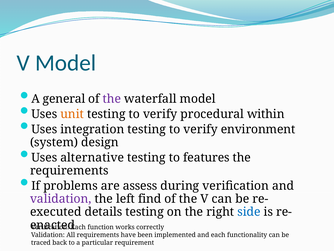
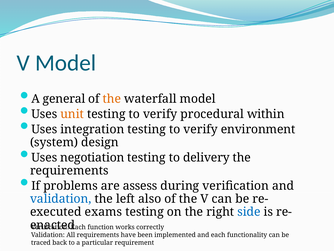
the colour: purple -> orange (112, 99)
alternative: alternative -> negotiation (92, 157)
features: features -> delivery (206, 157)
validation colour: purple -> blue (61, 199)
find: find -> also (150, 199)
details: details -> exams (103, 212)
